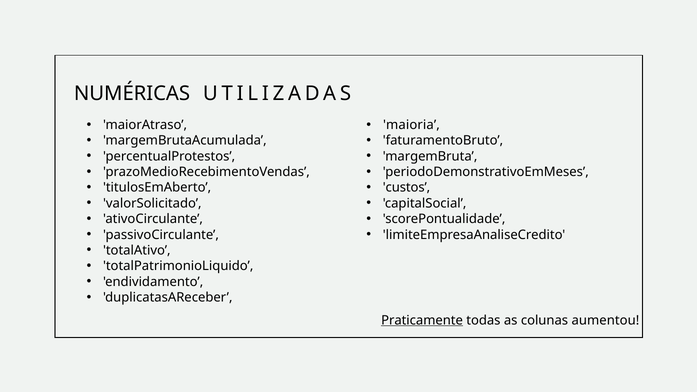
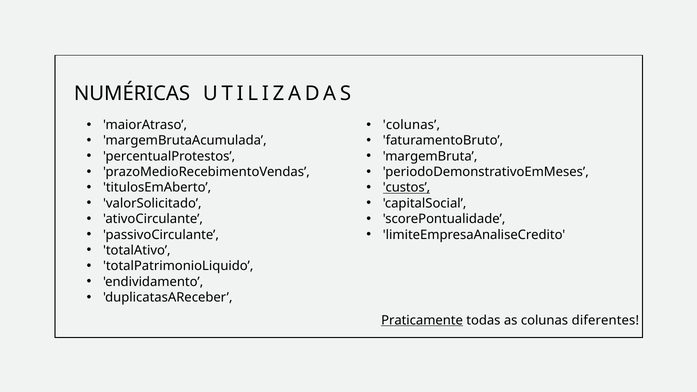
maioria: maioria -> colunas (411, 125)
custos underline: none -> present (407, 188)
aumentou: aumentou -> diferentes (605, 320)
